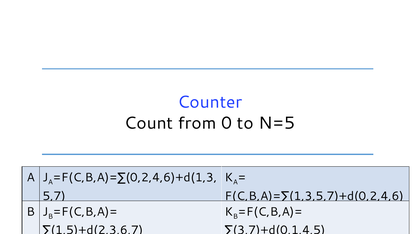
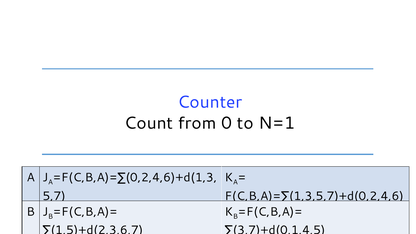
N=5: N=5 -> N=1 (277, 123)
